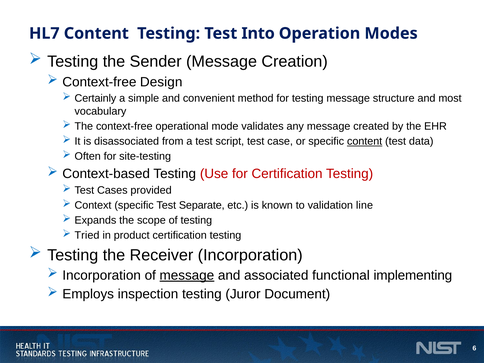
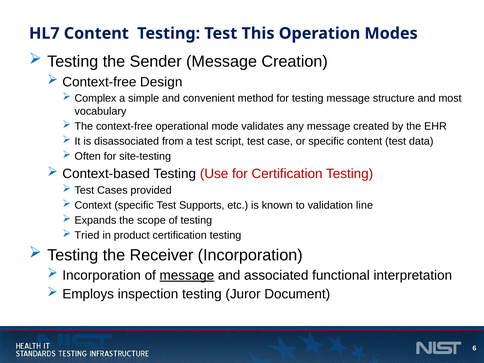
Into: Into -> This (258, 33)
Certainly: Certainly -> Complex (95, 98)
content underline: present -> none (365, 141)
Separate: Separate -> Supports (202, 205)
implementing: implementing -> interpretation (413, 275)
